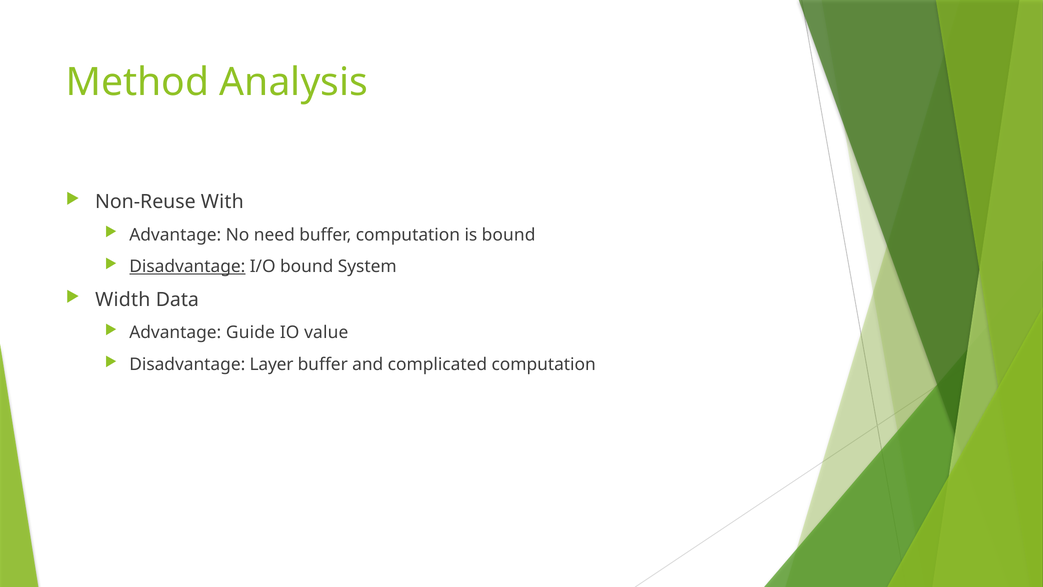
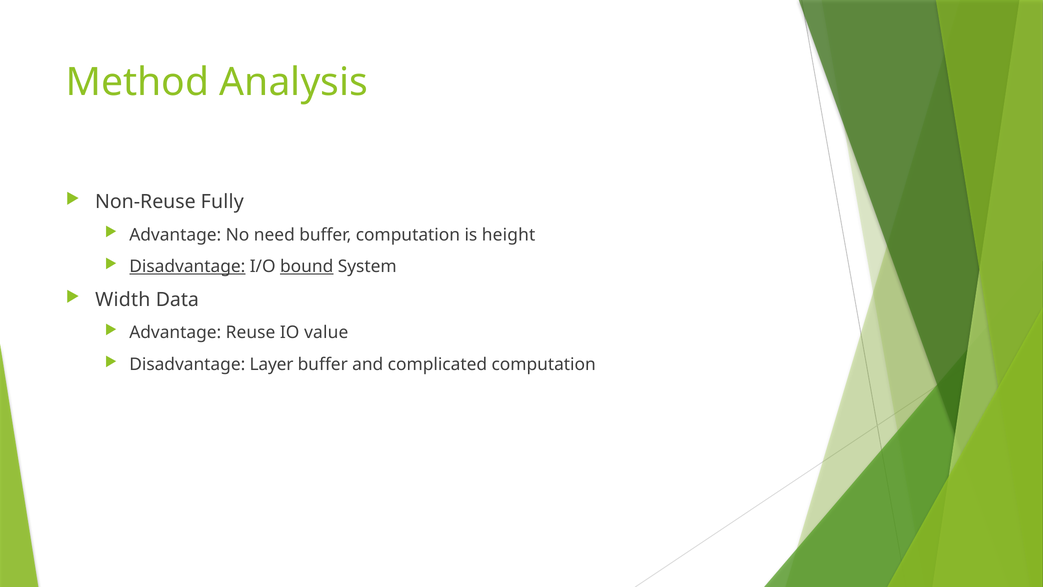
With: With -> Fully (222, 202)
is bound: bound -> height (509, 235)
bound underline: none -> present (307, 266)
Guide: Guide -> Reuse (251, 333)
